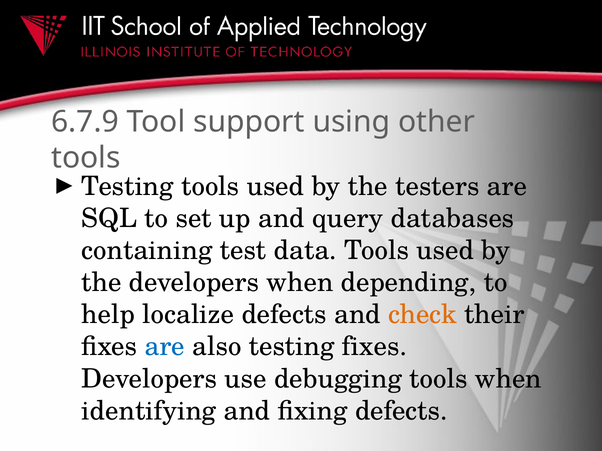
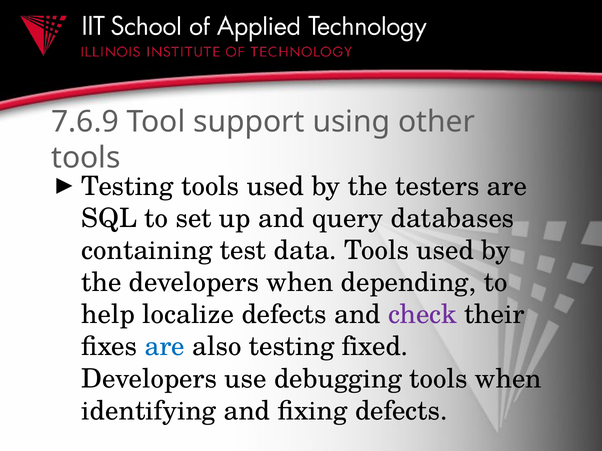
6.7.9: 6.7.9 -> 7.6.9 (85, 122)
check colour: orange -> purple (423, 315)
testing fixes: fixes -> fixed (375, 347)
